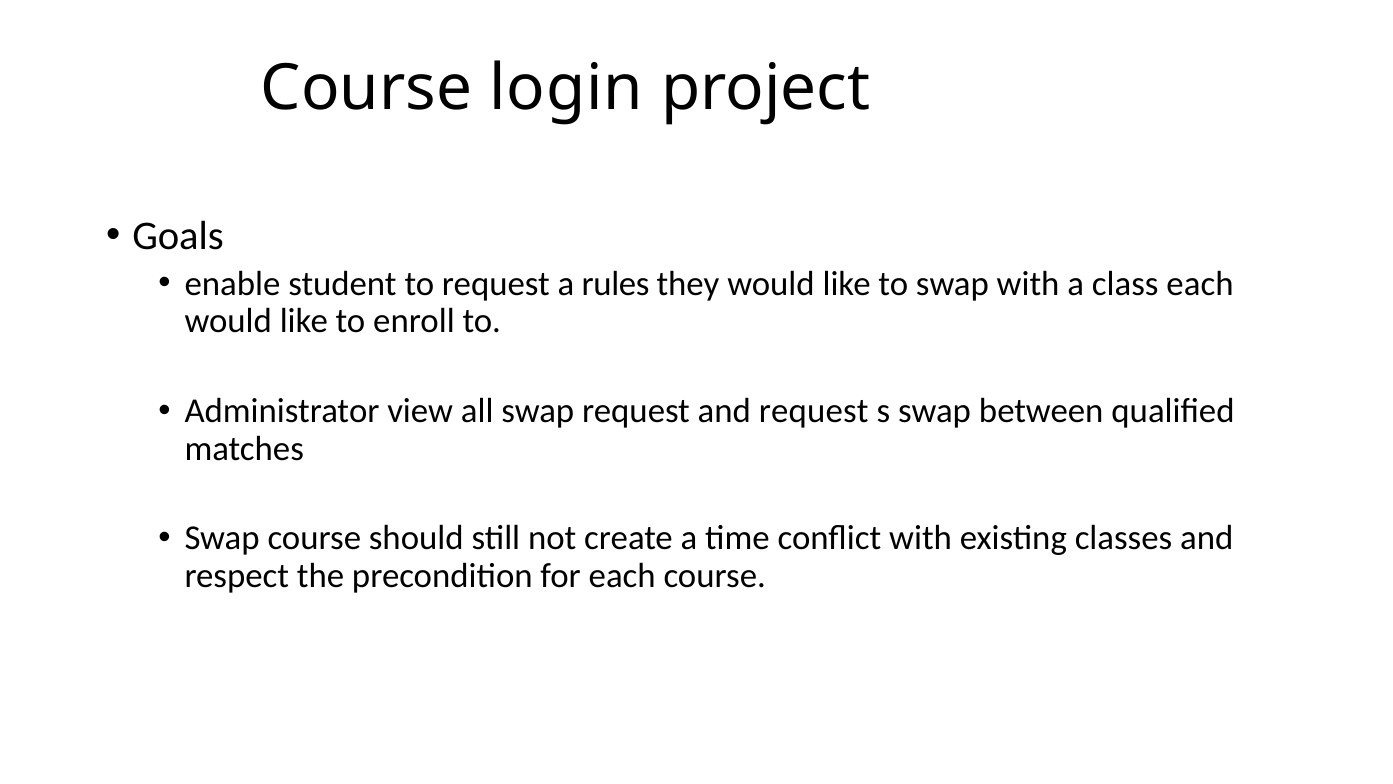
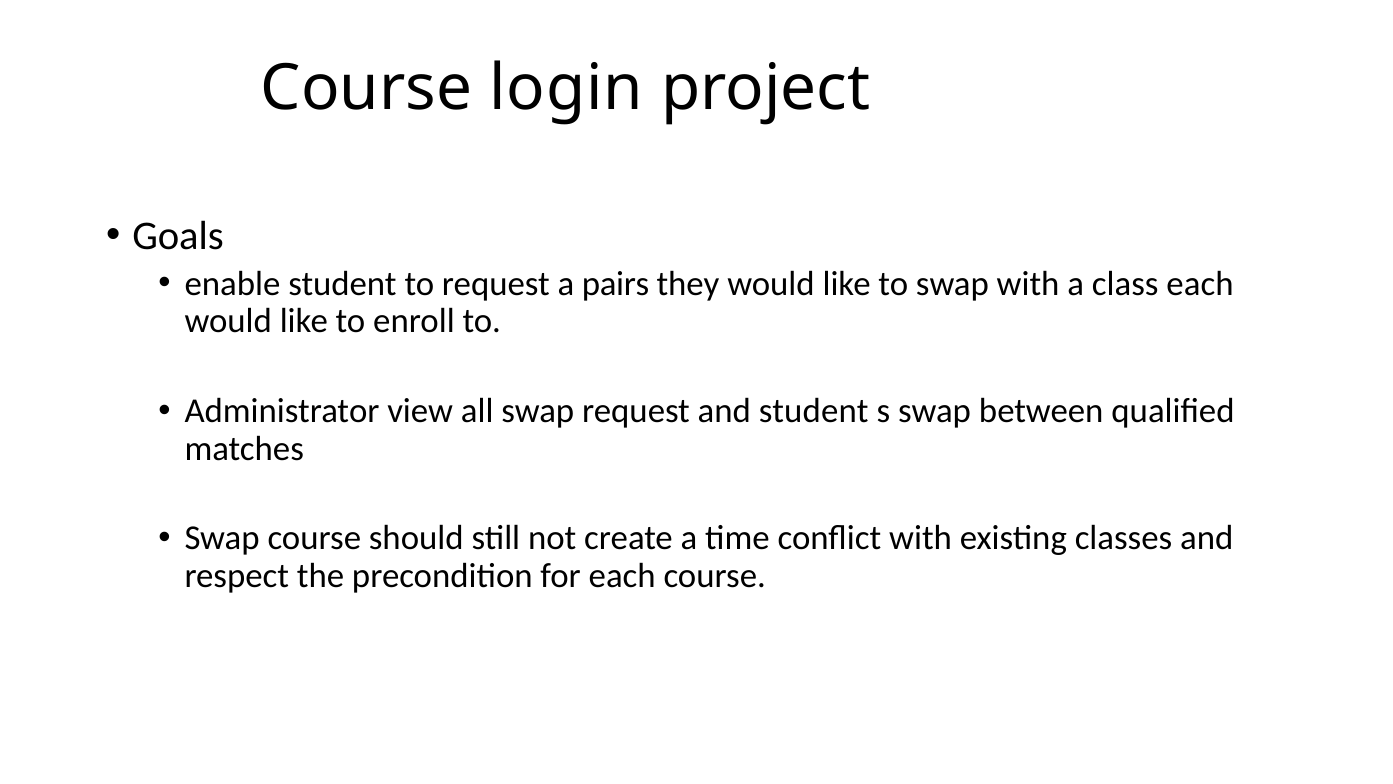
rules: rules -> pairs (616, 284)
and request: request -> student (814, 411)
